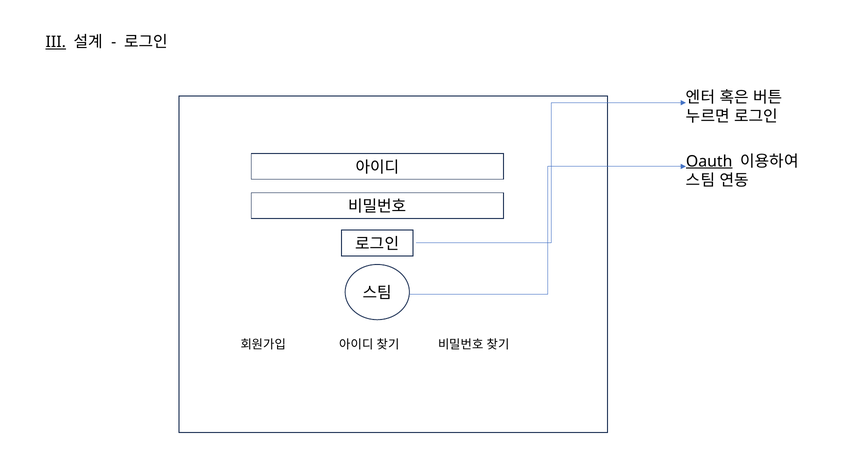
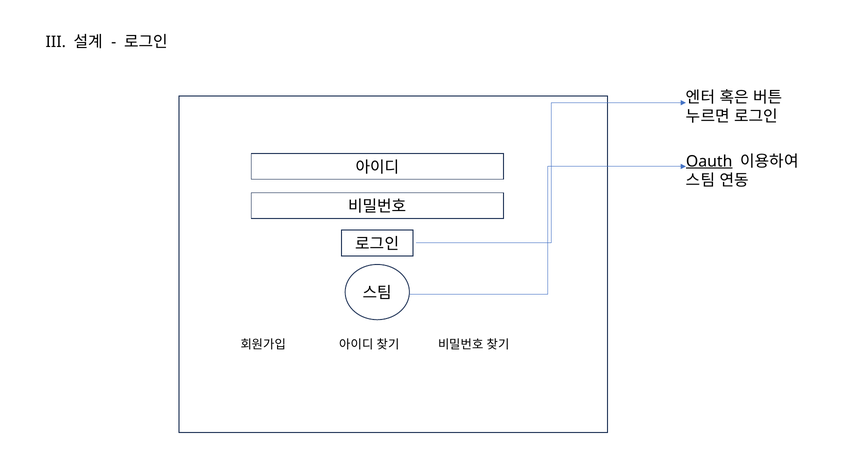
III underline: present -> none (56, 42)
